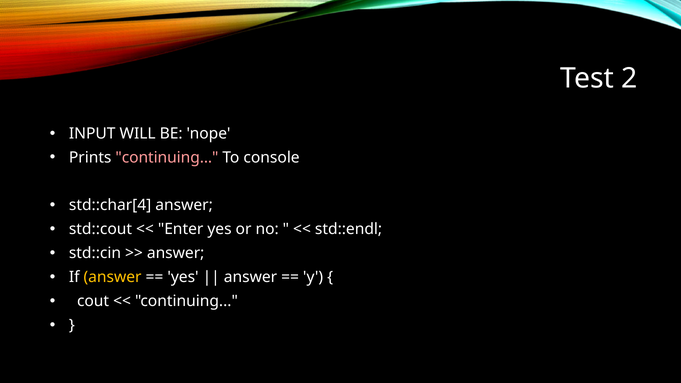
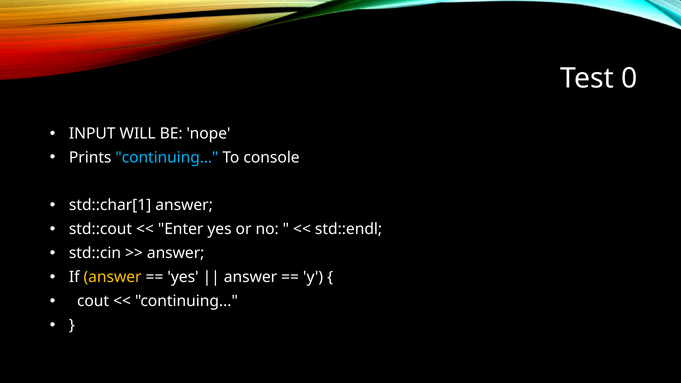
2: 2 -> 0 (629, 79)
continuing colour: pink -> light blue (167, 157)
std::char[4: std::char[4 -> std::char[1 (110, 205)
